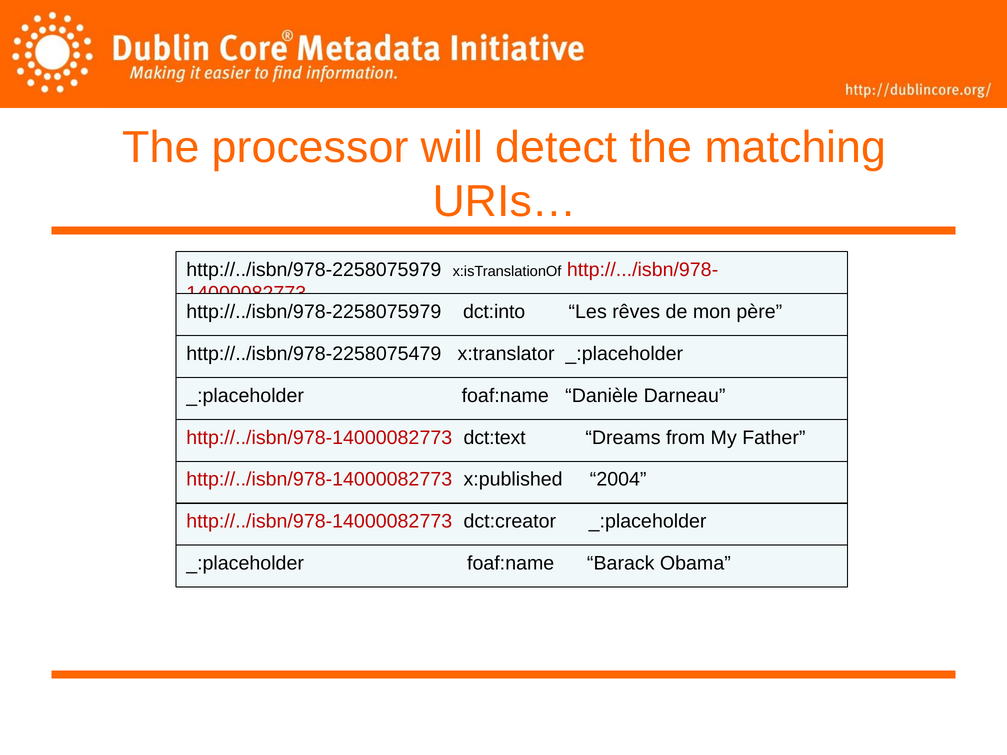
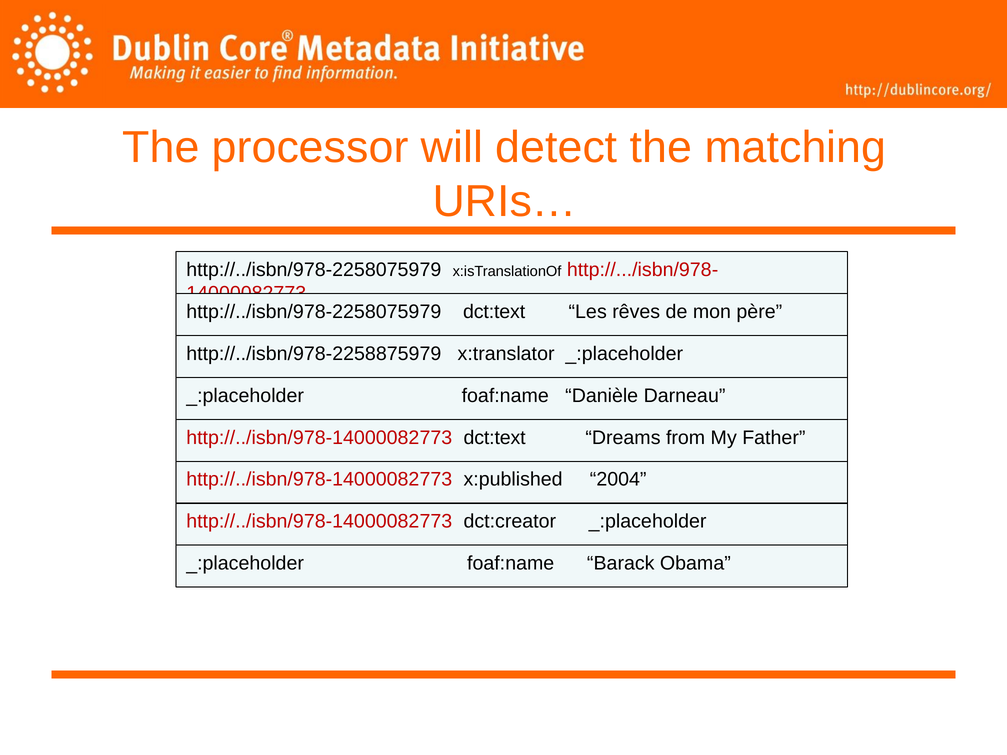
http://../isbn/978-2258075979 dct:into: dct:into -> dct:text (494, 312)
http://../isbn/978-2258075479: http://../isbn/978-2258075479 -> http://../isbn/978-2258875979 (314, 354)
